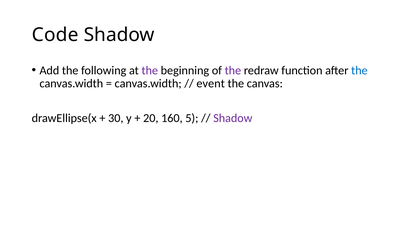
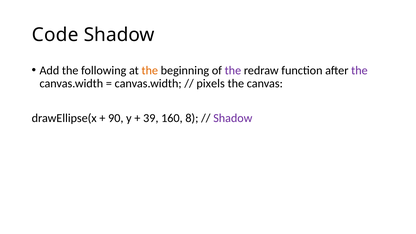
the colour: purple -> orange (150, 70)
the colour: blue -> purple (359, 70)
event: event -> pixels (211, 83)
30: 30 -> 90 (116, 118)
20: 20 -> 39 (151, 118)
5: 5 -> 8 (192, 118)
